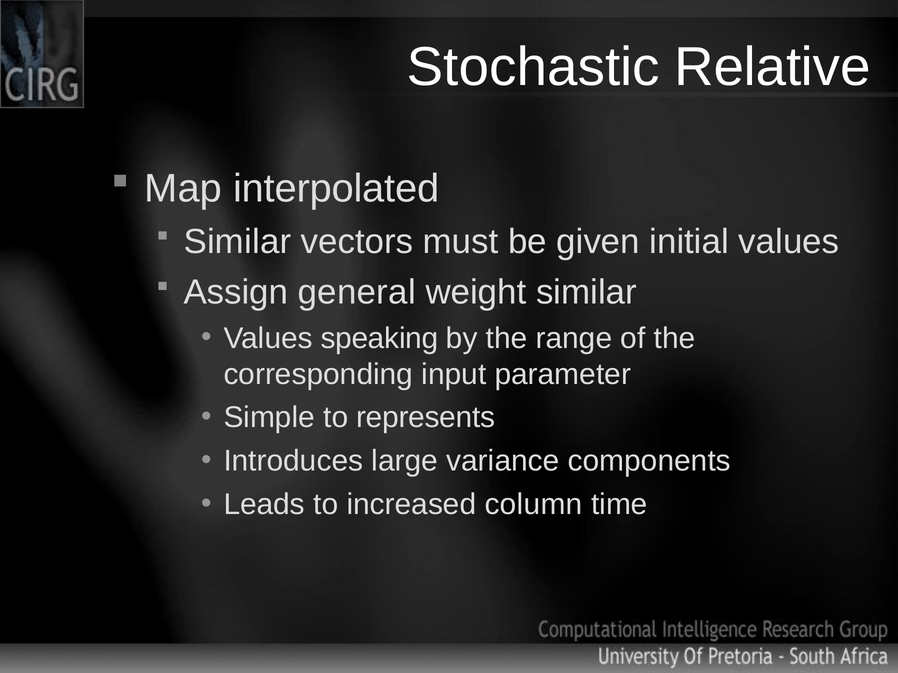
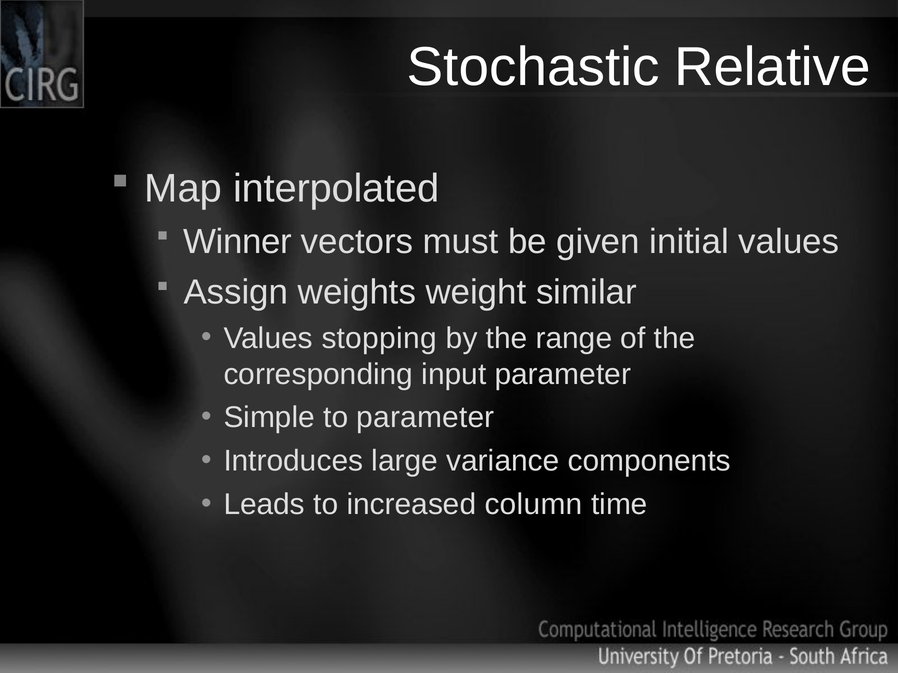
Similar: Similar -> Winner (238, 242)
general: general -> weights (357, 292)
speaking: speaking -> stopping (379, 339)
to represents: represents -> parameter (425, 418)
